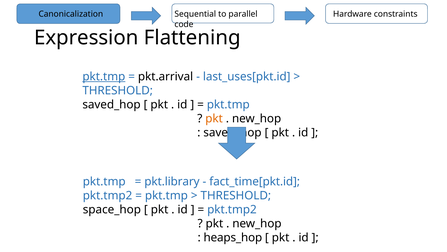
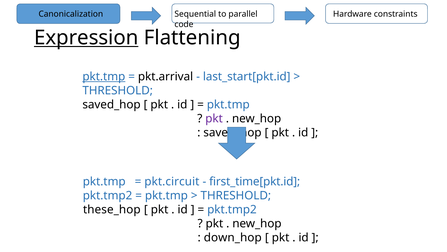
Expression underline: none -> present (86, 38)
last_uses[pkt.id: last_uses[pkt.id -> last_start[pkt.id (247, 77)
pkt colour: orange -> purple (214, 118)
pkt.library: pkt.library -> pkt.circuit (172, 181)
fact_time[pkt.id: fact_time[pkt.id -> first_time[pkt.id (255, 181)
space_hop: space_hop -> these_hop (112, 209)
heaps_hop: heaps_hop -> down_hop (233, 237)
